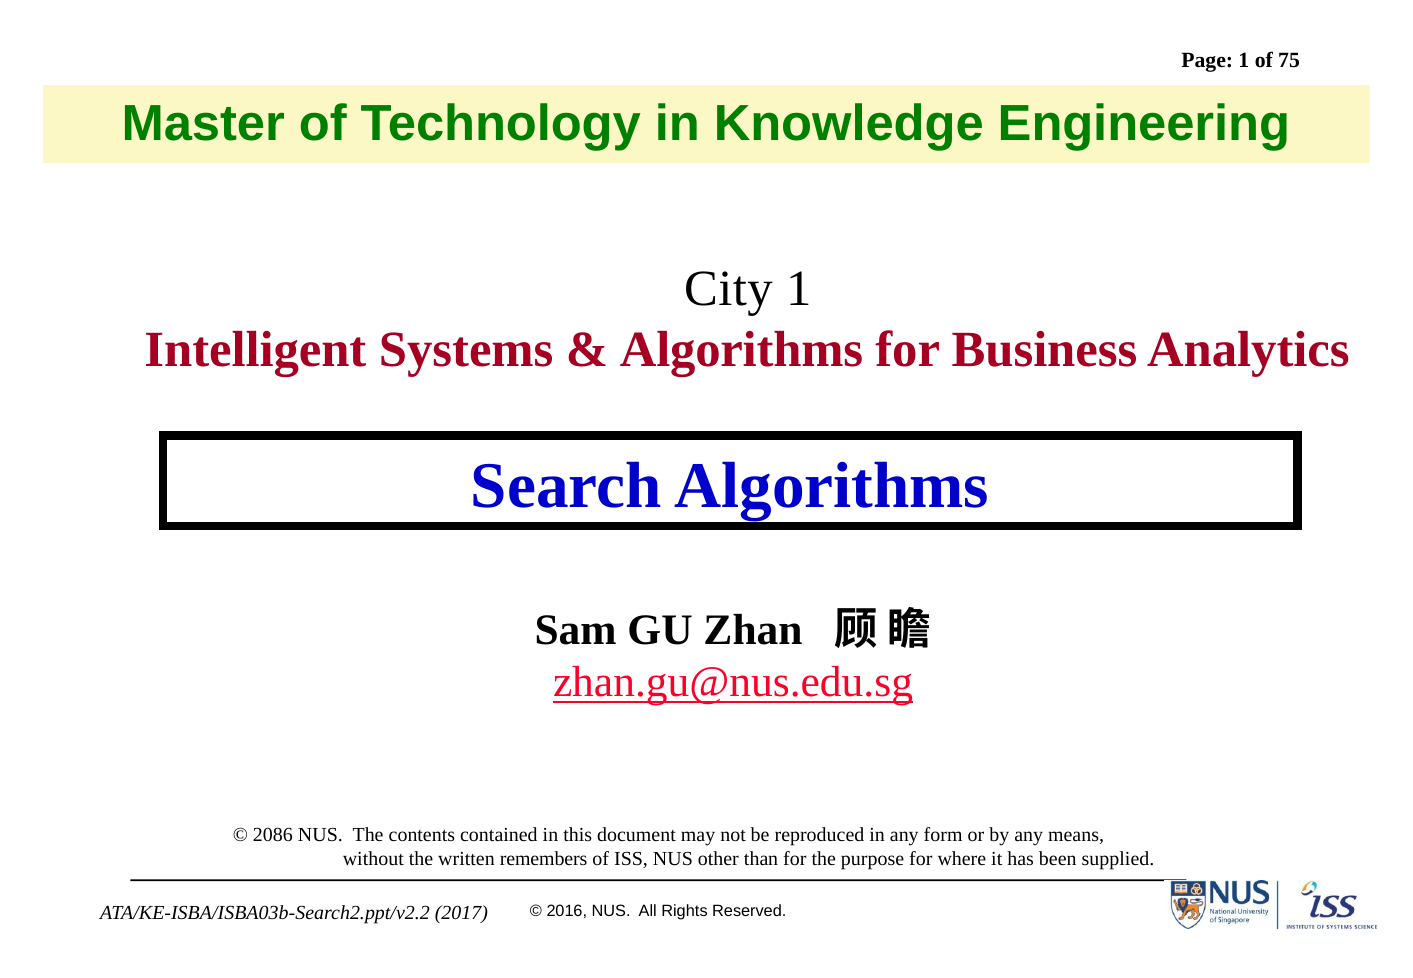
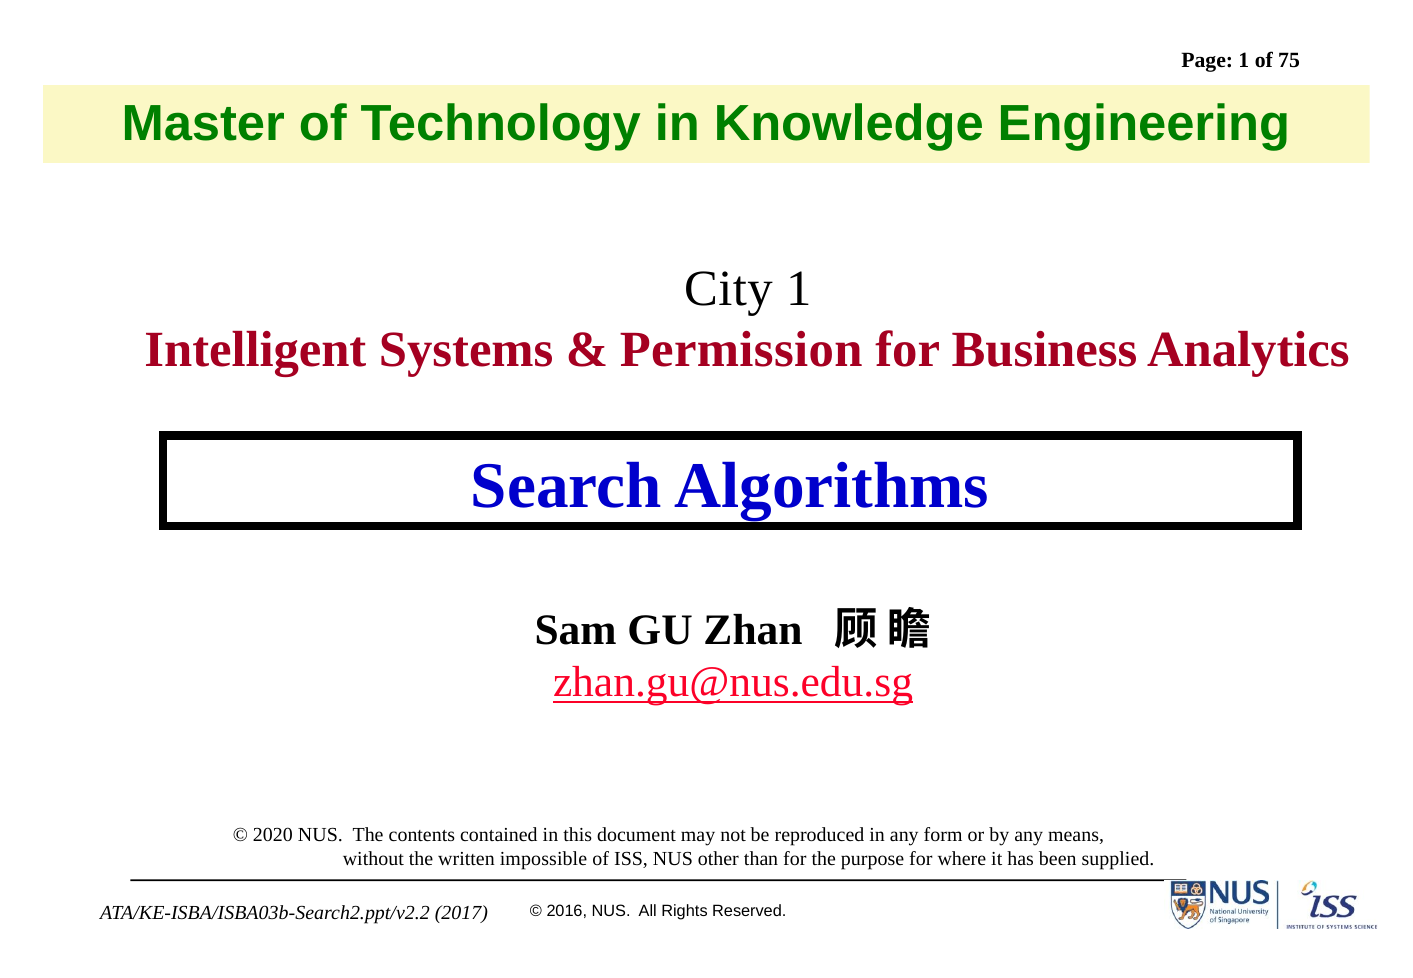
Algorithms: Algorithms -> Permission (741, 350)
2086: 2086 -> 2020 (273, 835)
remembers: remembers -> impossible (544, 859)
